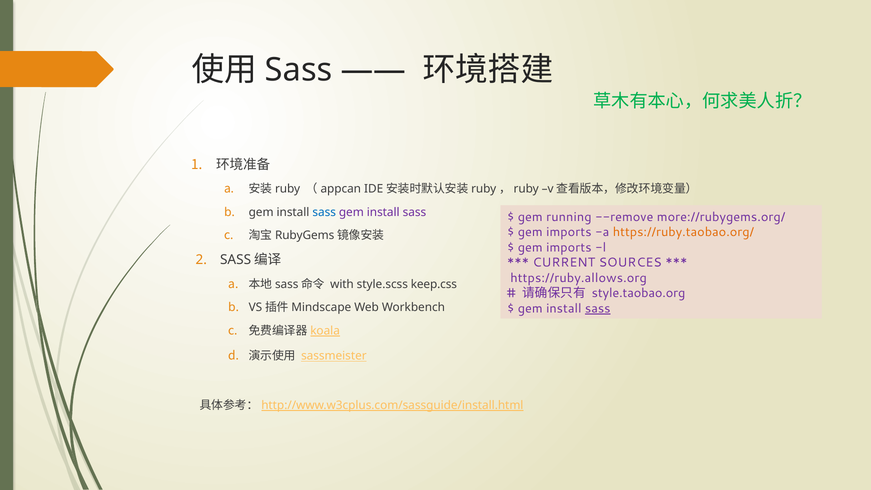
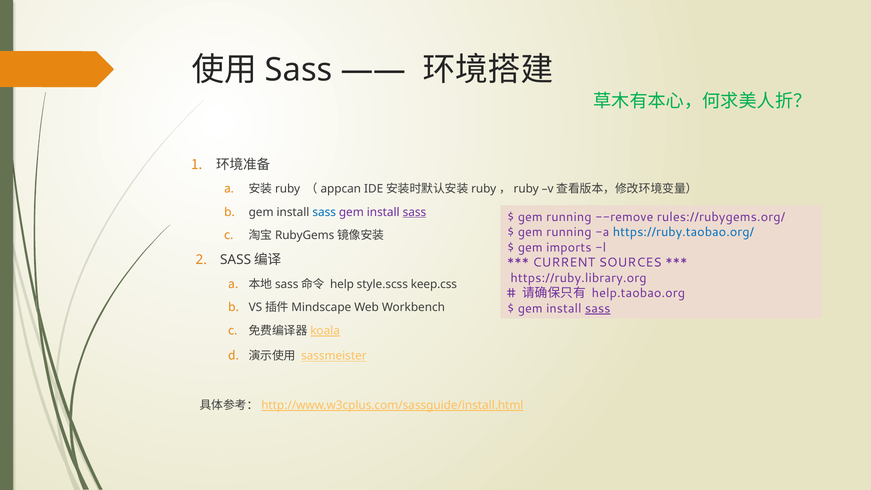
sass underline: none -> present (414, 212)
more://rubygems.org/: more://rubygems.org/ -> rules://rubygems.org/ (721, 217)
imports: imports -> running (569, 232)
https://ruby.taobao.org/ colour: orange -> blue (683, 232)
https://ruby.allows.org: https://ruby.allows.org -> https://ruby.library.org (579, 278)
with: with -> help (342, 284)
style.taobao.org: style.taobao.org -> help.taobao.org (638, 293)
